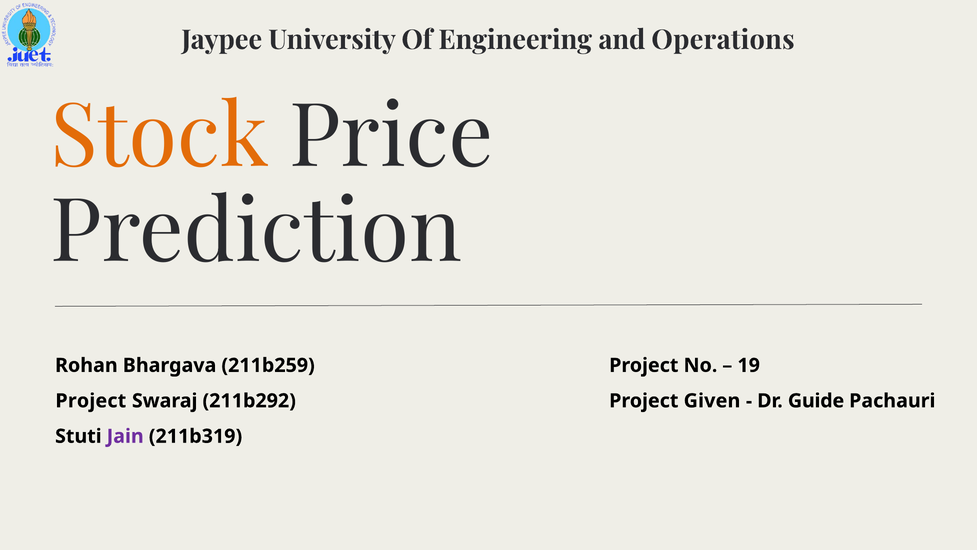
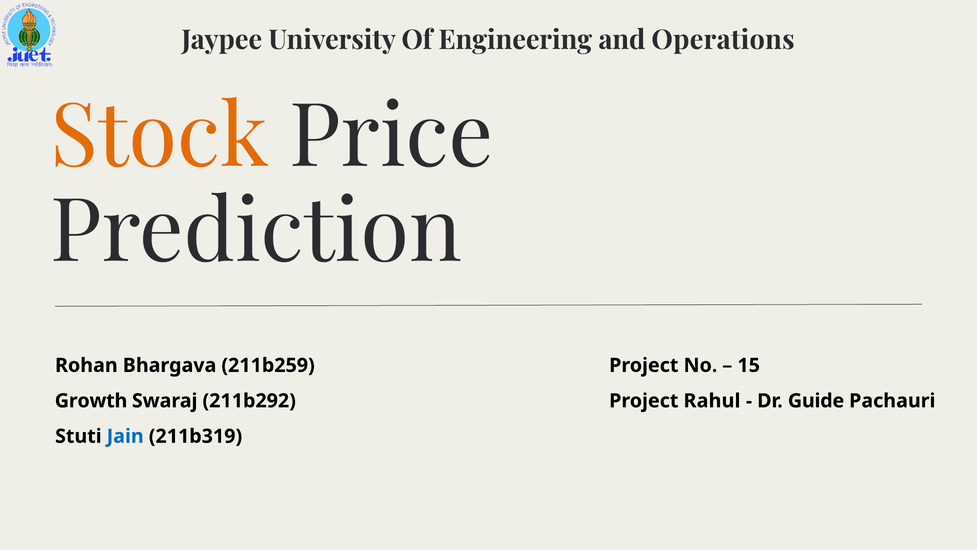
19: 19 -> 15 (749, 365)
Project: Project -> Growth (91, 401)
Given: Given -> Rahul (712, 401)
Jain colour: purple -> blue (125, 436)
